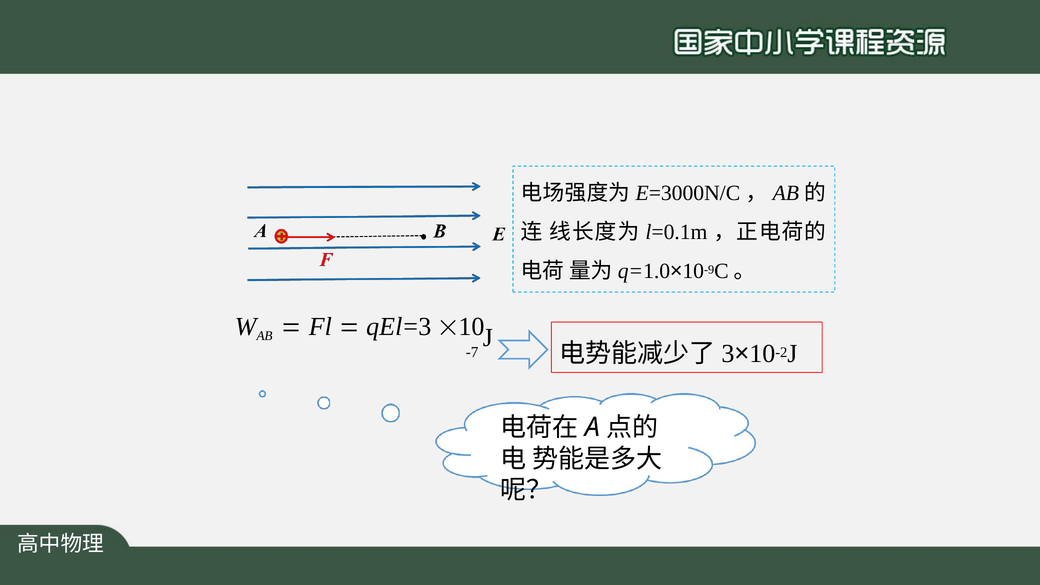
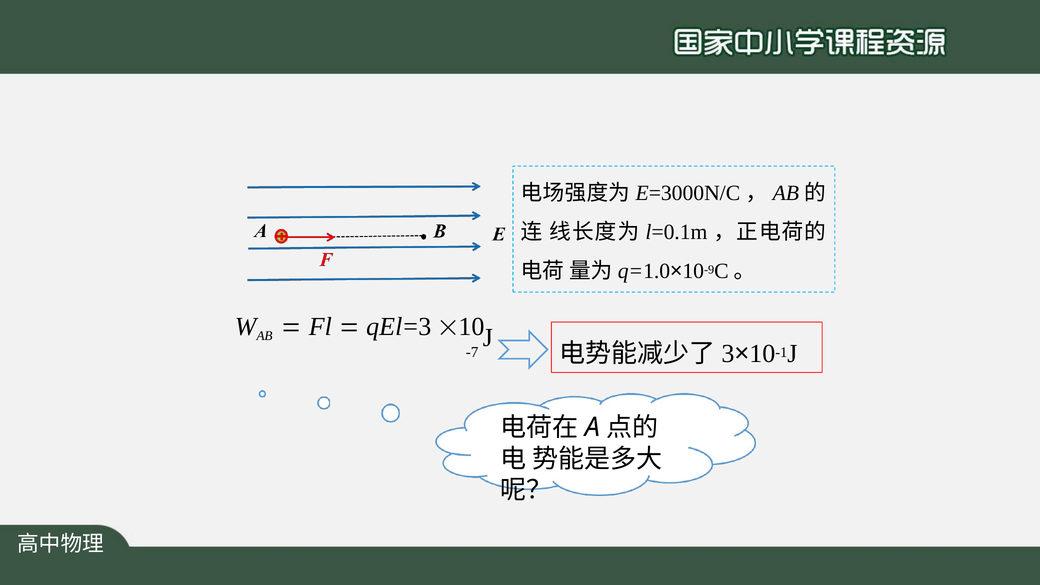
-2: -2 -> -1 (781, 352)
